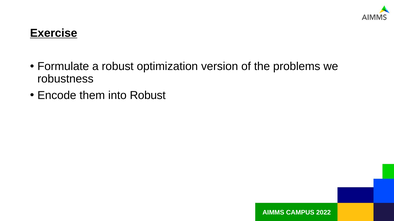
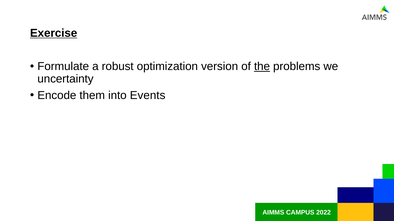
the underline: none -> present (262, 67)
robustness: robustness -> uncertainty (65, 79)
into Robust: Robust -> Events (148, 96)
